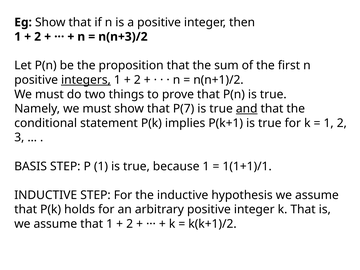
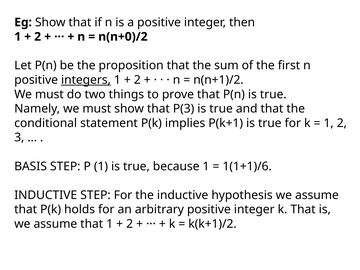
n(n+3)/2: n(n+3)/2 -> n(n+0)/2 (123, 37)
P(7: P(7 -> P(3 (184, 109)
and underline: present -> none (247, 109)
1(1+1)/1: 1(1+1)/1 -> 1(1+1)/6 (247, 166)
